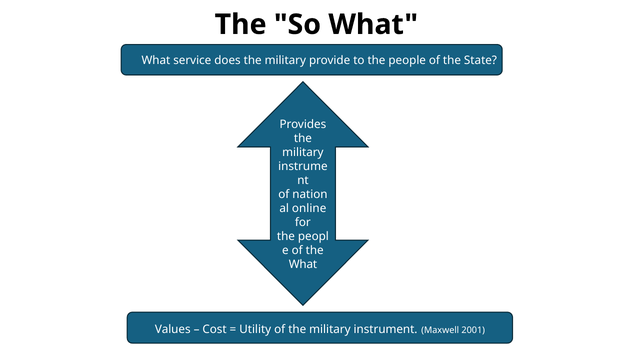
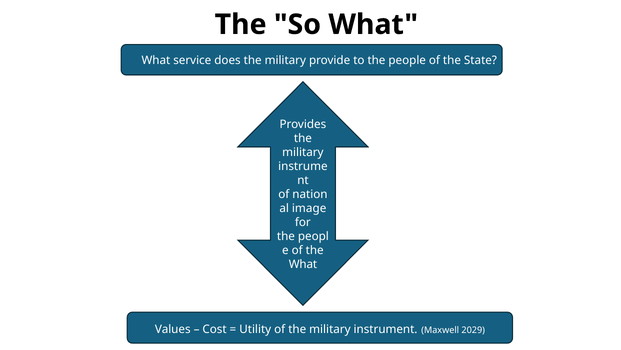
online: online -> image (309, 208)
2001: 2001 -> 2029 (473, 329)
